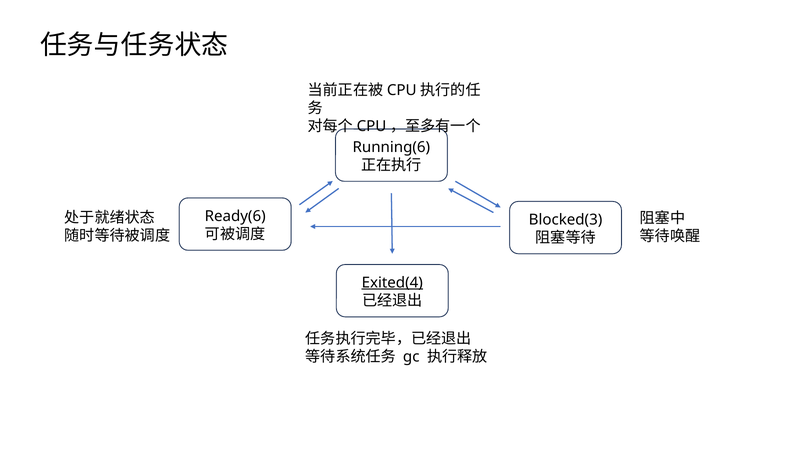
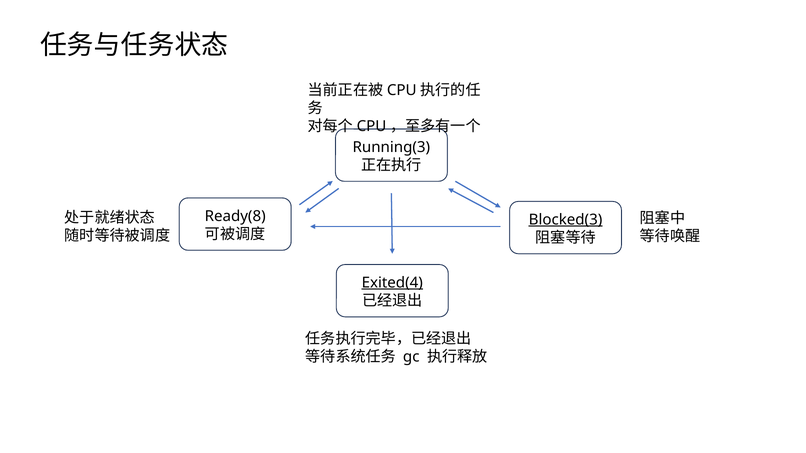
Running(6: Running(6 -> Running(3 (391, 147)
Ready(6: Ready(6 -> Ready(8 (235, 216)
Blocked(3 underline: none -> present (565, 220)
